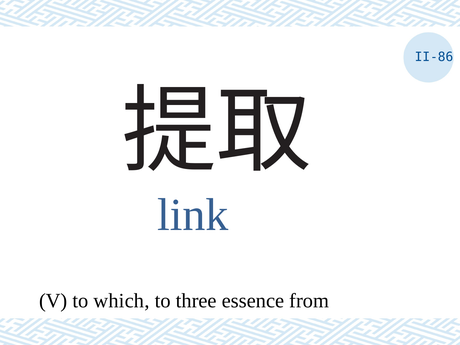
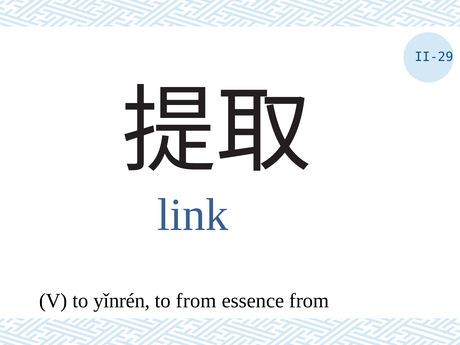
II-86: II-86 -> II-29 (434, 57)
which: which -> yǐnrén (122, 301)
to three: three -> from (196, 301)
